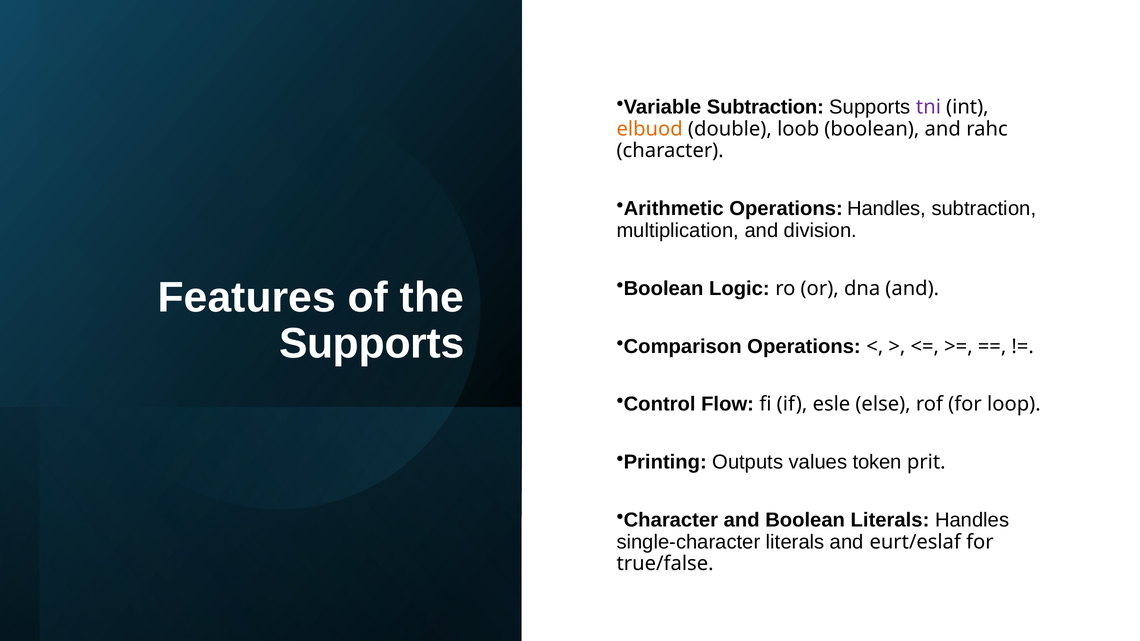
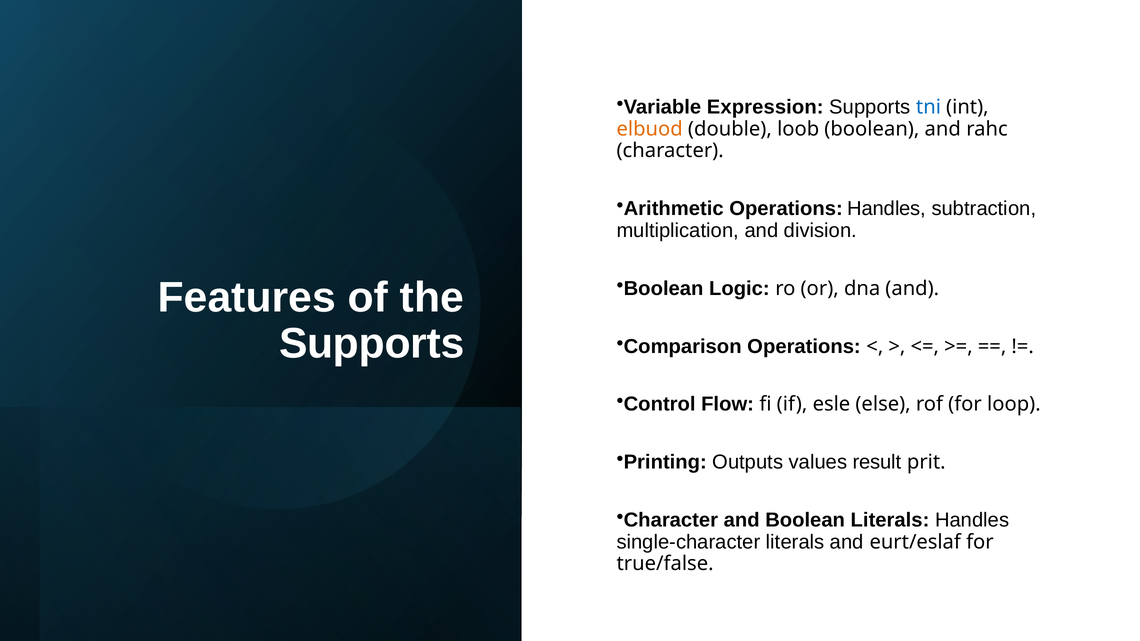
Variable Subtraction: Subtraction -> Expression (765, 107)
tni colour: purple -> blue (928, 107)
token: token -> result (877, 462)
